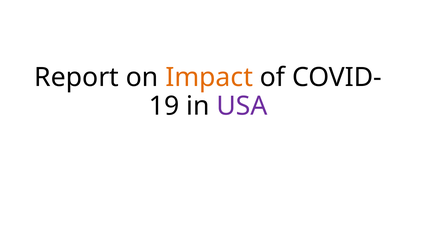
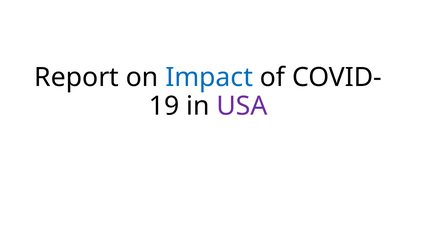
Impact colour: orange -> blue (209, 78)
